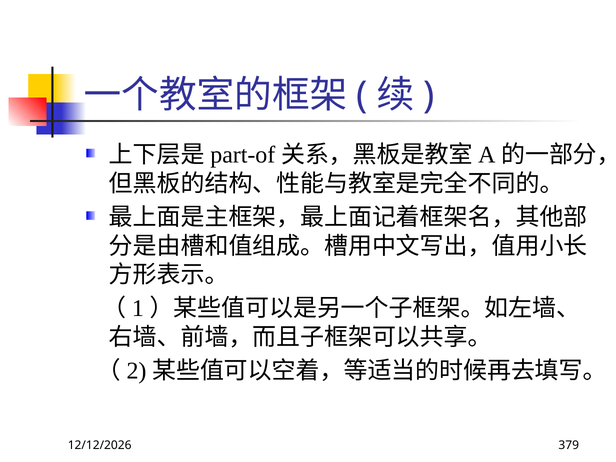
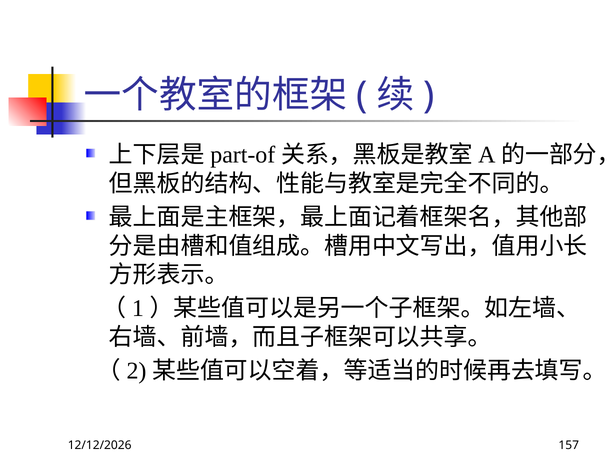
379: 379 -> 157 (569, 445)
